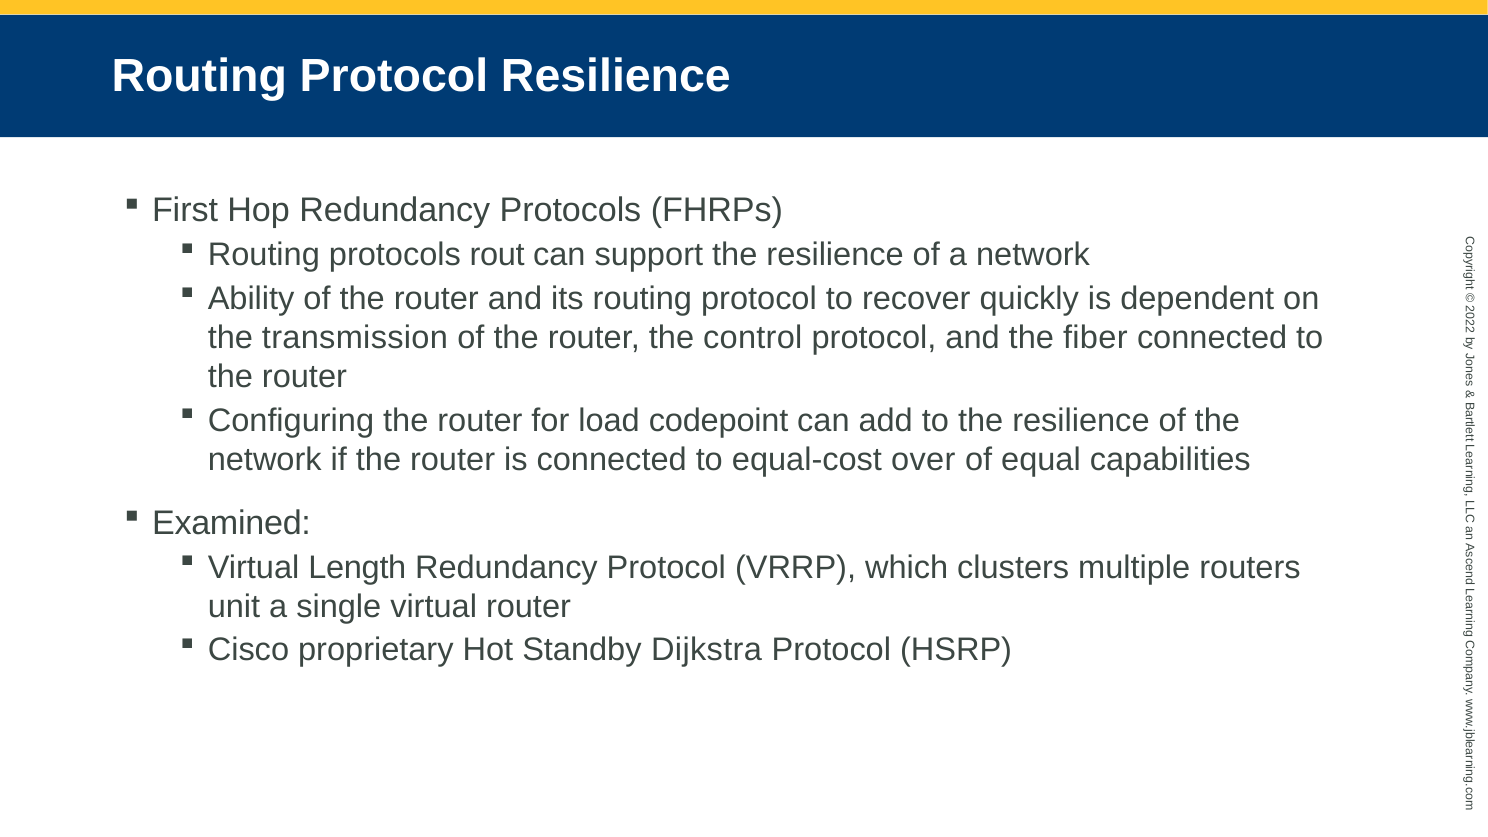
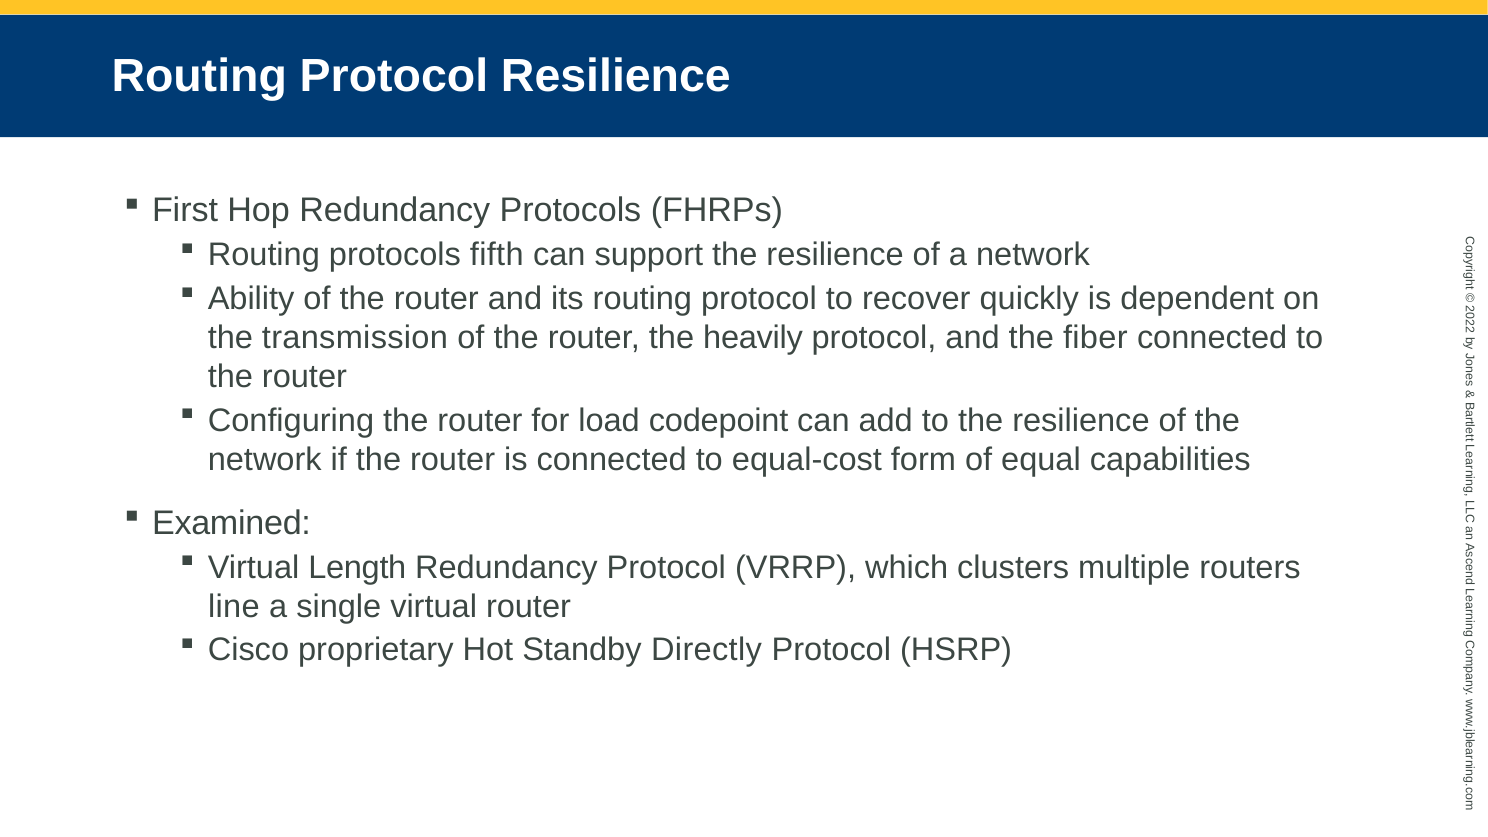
rout: rout -> fifth (497, 255)
control: control -> heavily (753, 338)
over: over -> form (923, 460)
unit: unit -> line (234, 606)
Dijkstra: Dijkstra -> Directly (707, 650)
